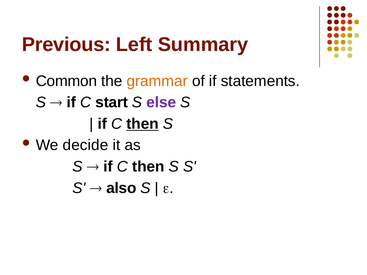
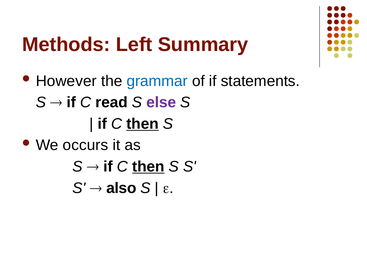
Previous: Previous -> Methods (66, 45)
Common: Common -> However (66, 81)
grammar colour: orange -> blue (157, 81)
start: start -> read (112, 102)
decide: decide -> occurs (86, 145)
then underline: none -> present (148, 167)
